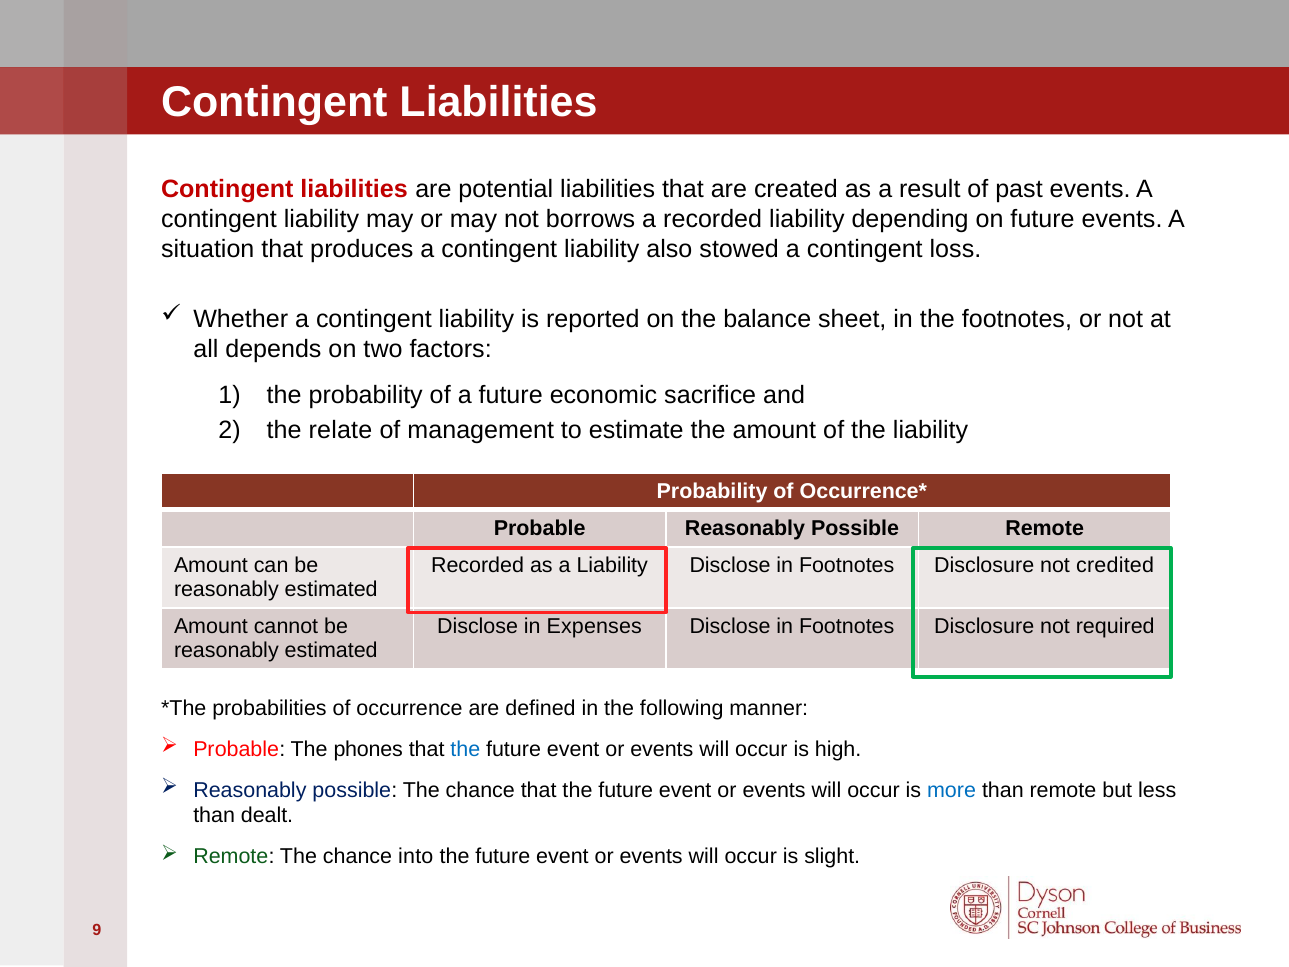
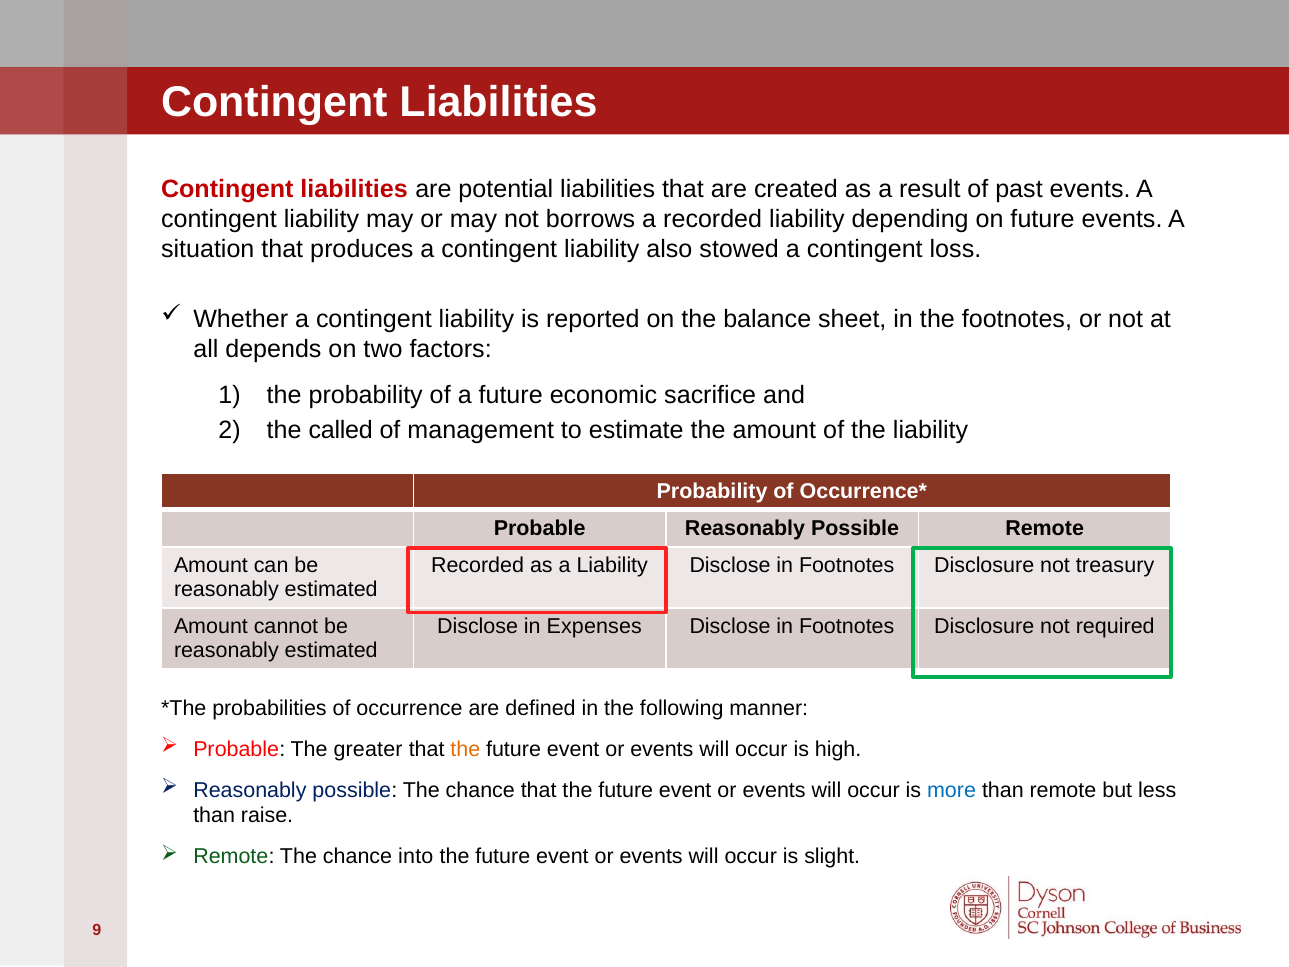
relate: relate -> called (341, 430)
credited: credited -> treasury (1115, 566)
phones: phones -> greater (368, 749)
the colour: blue -> orange (465, 749)
dealt: dealt -> raise (267, 815)
